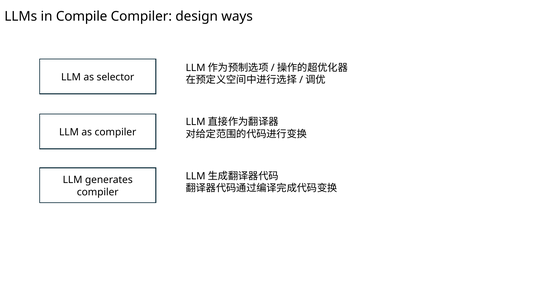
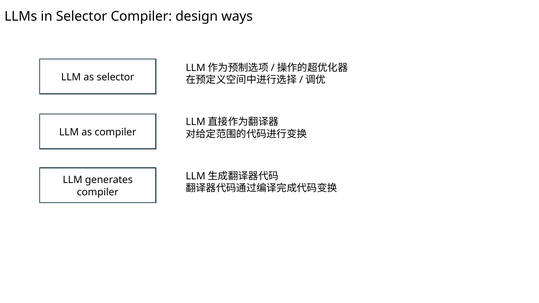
in Compile: Compile -> Selector (82, 17)
